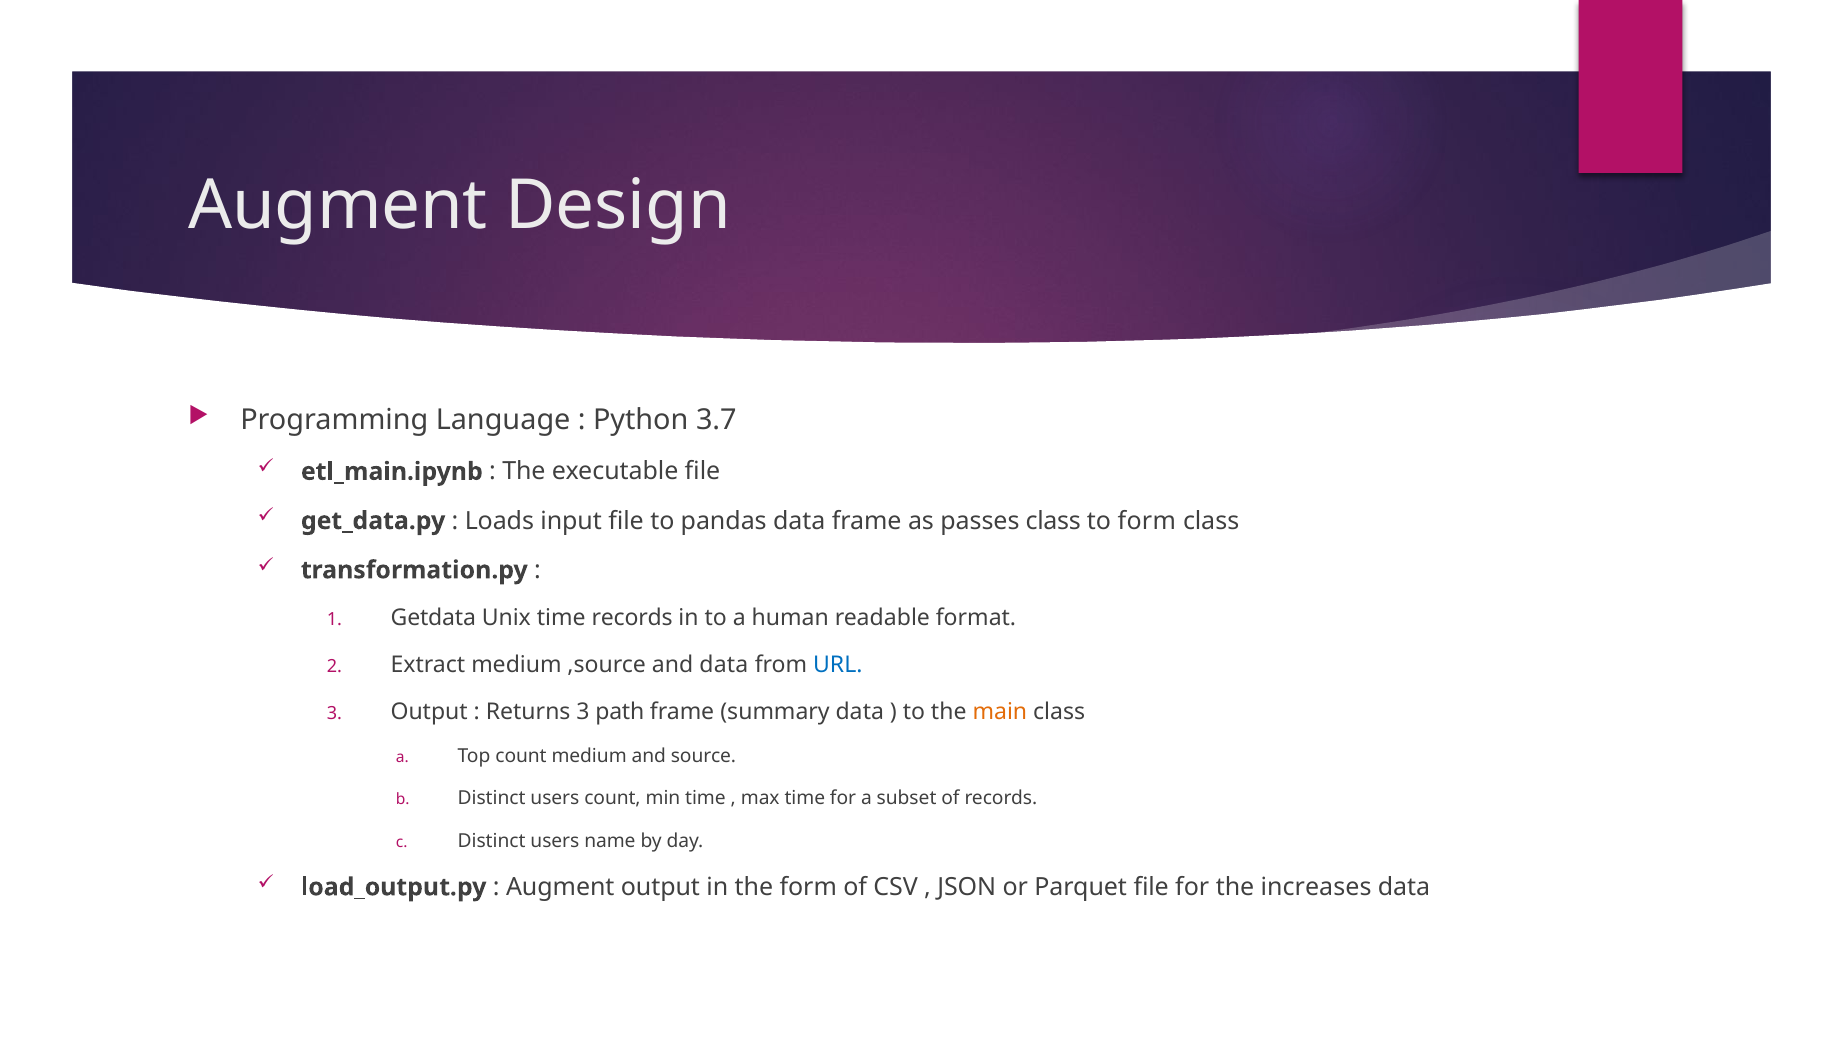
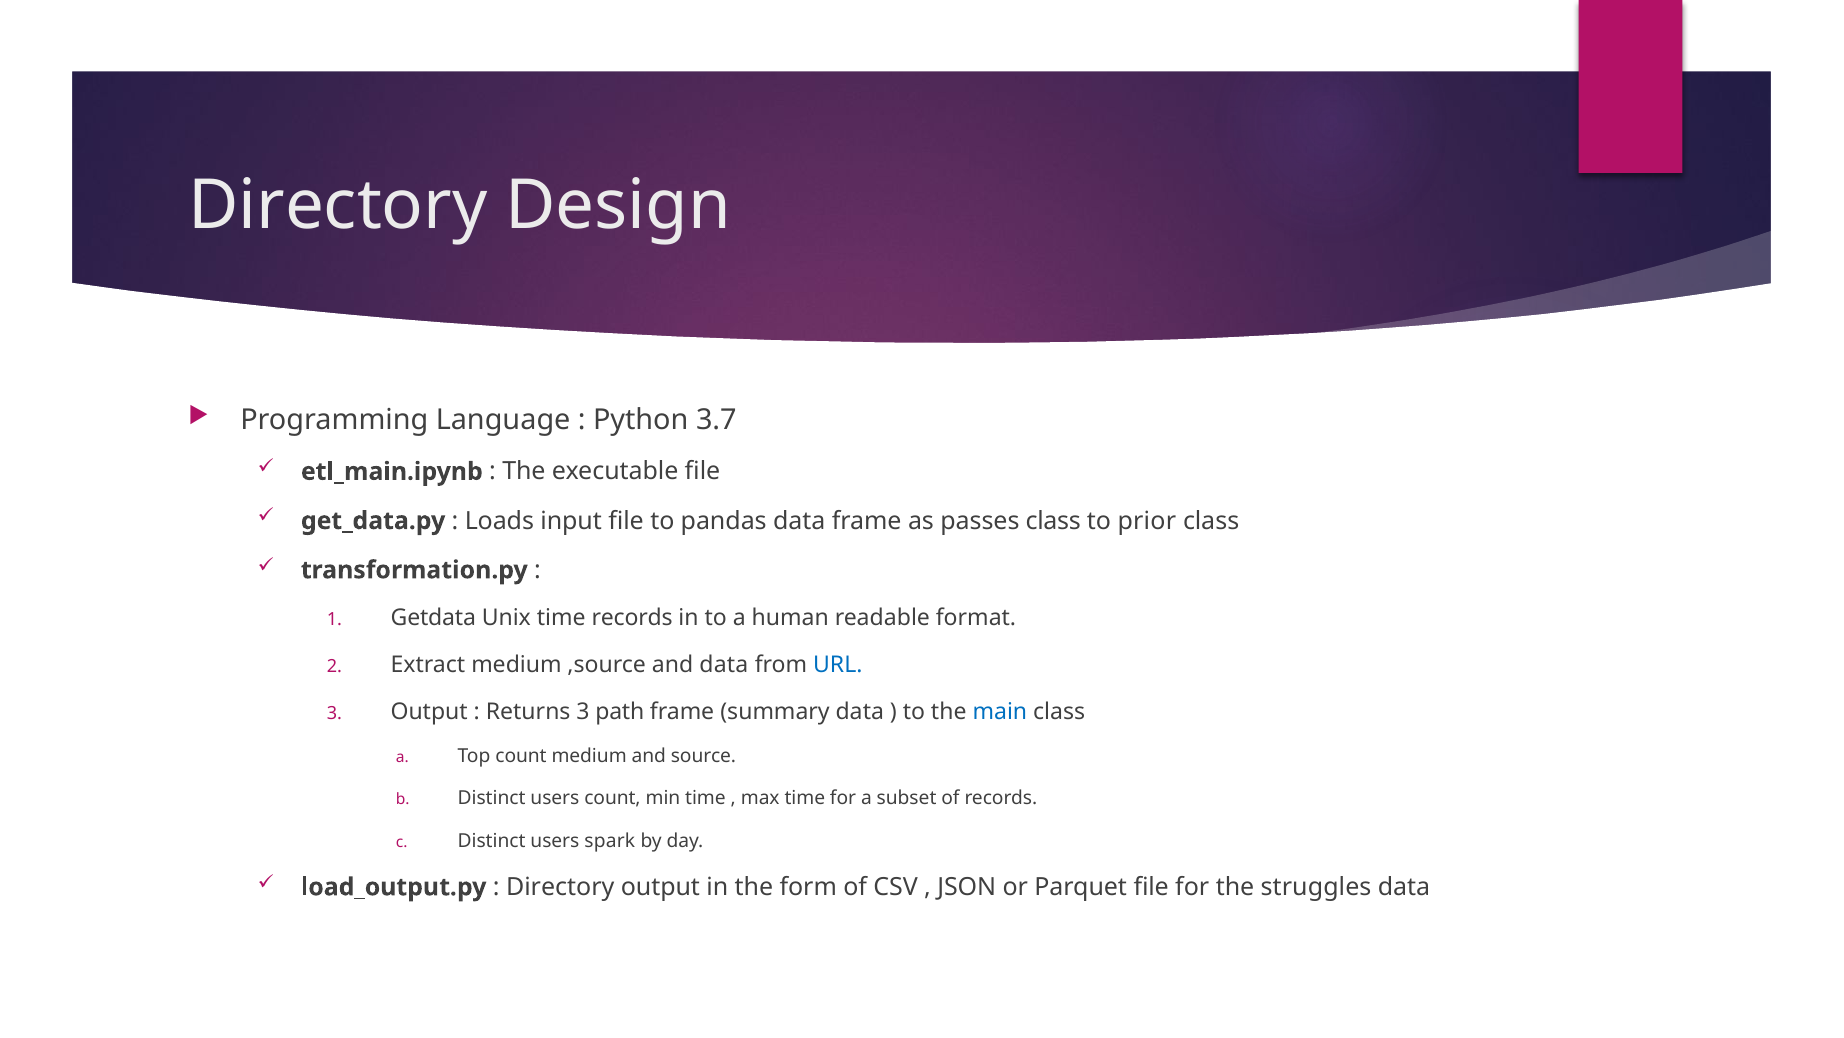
Augment: Augment -> Directory (338, 206)
to form: form -> prior (1147, 520)
main colour: orange -> blue (1000, 711)
name: name -> spark (610, 840)
Augment: Augment -> Directory (560, 886)
increases: increases -> struggles (1316, 886)
